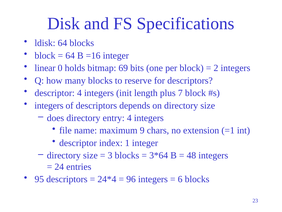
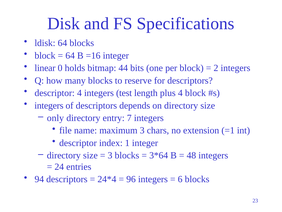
69: 69 -> 44 (123, 68)
init: init -> test (124, 93)
plus 7: 7 -> 4 (180, 93)
does: does -> only (55, 118)
entry 4: 4 -> 7 (129, 118)
maximum 9: 9 -> 3 (142, 130)
95: 95 -> 94 (39, 179)
